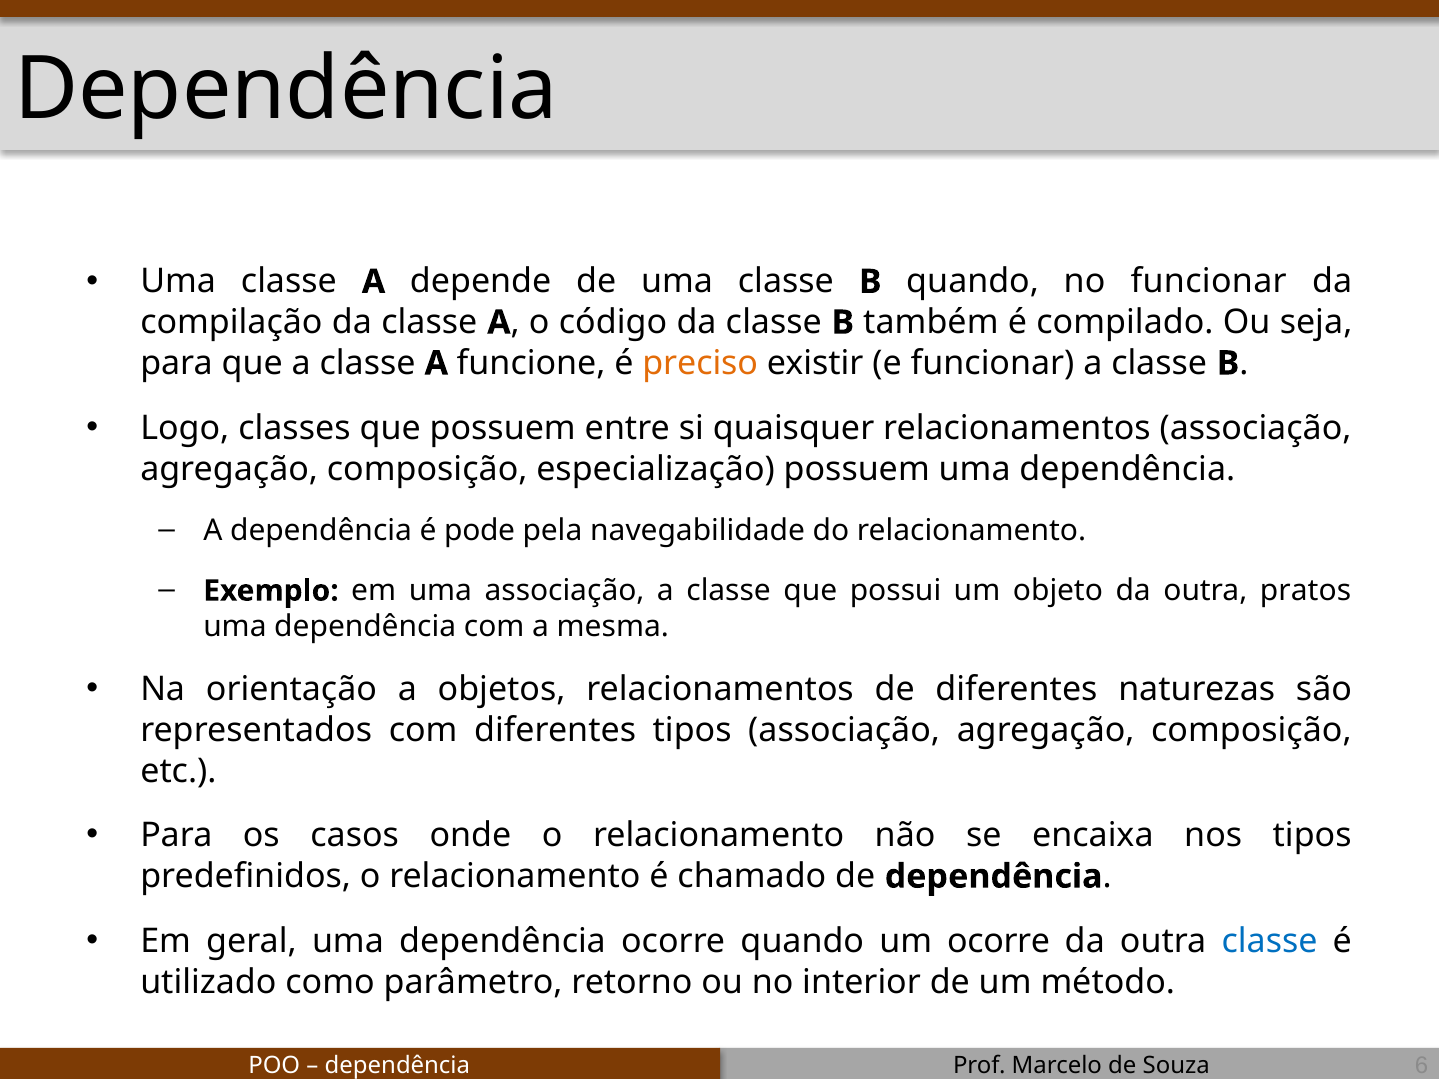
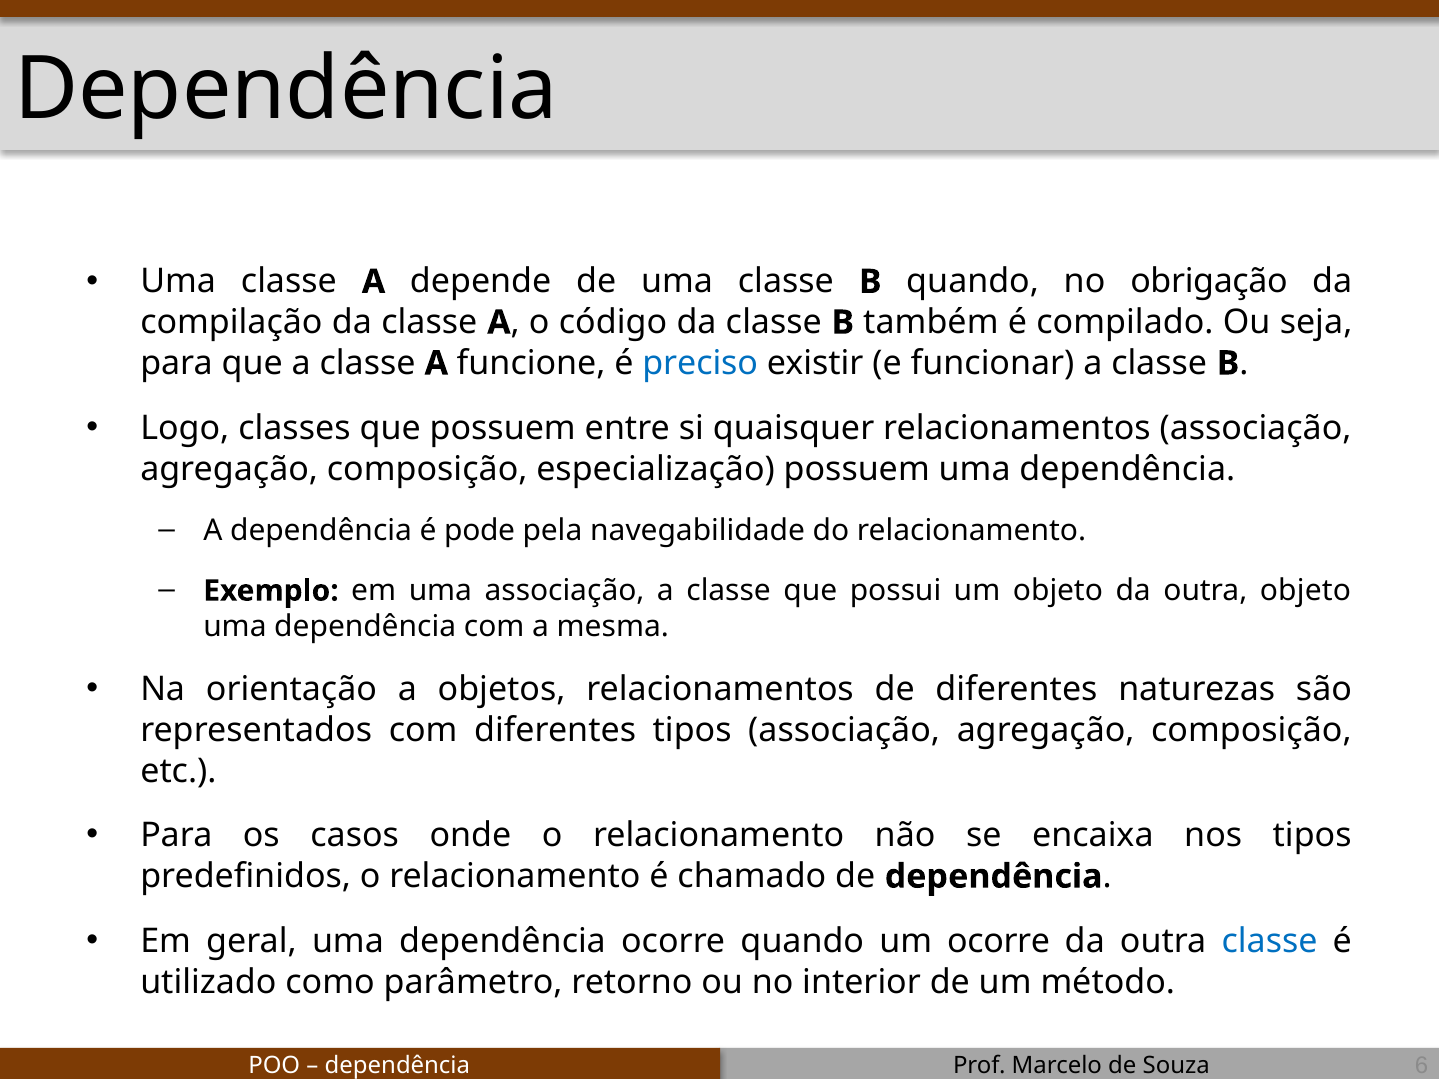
no funcionar: funcionar -> obrigação (1209, 282)
preciso colour: orange -> blue (700, 363)
outra pratos: pratos -> objeto (1305, 591)
